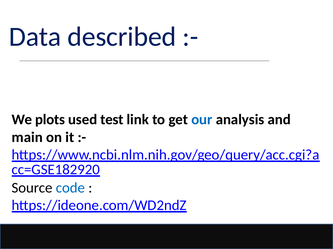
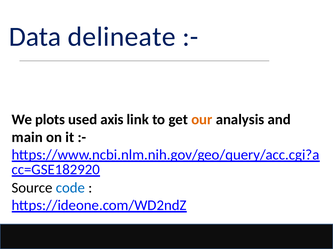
described: described -> delineate (122, 37)
test: test -> axis (112, 120)
our colour: blue -> orange (202, 120)
